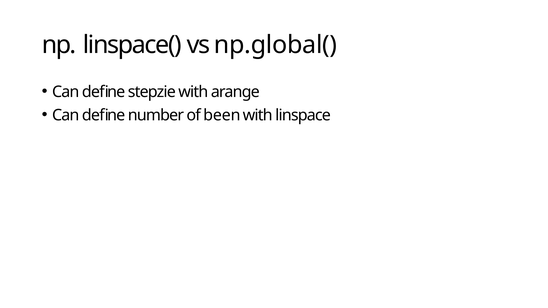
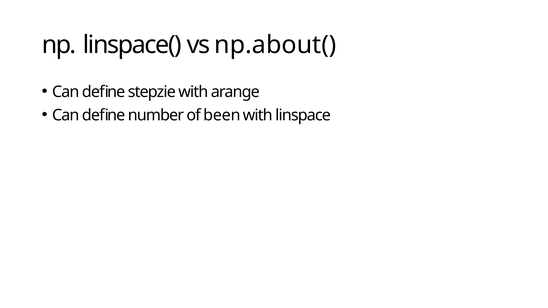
np.global(: np.global( -> np.about( (275, 45)
